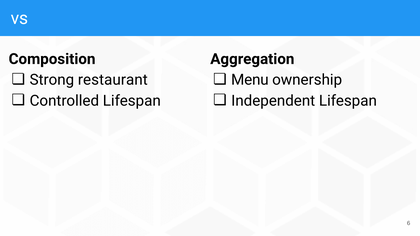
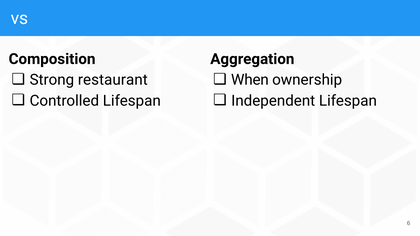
Menu: Menu -> When (250, 80)
